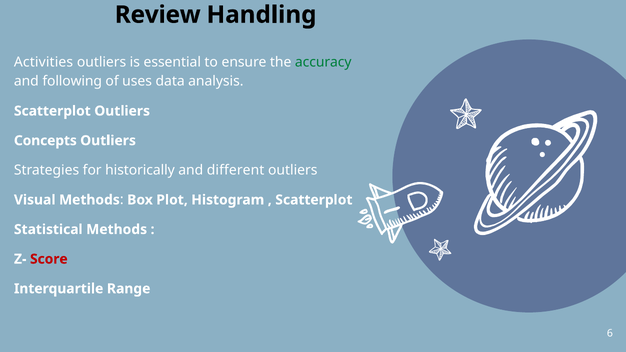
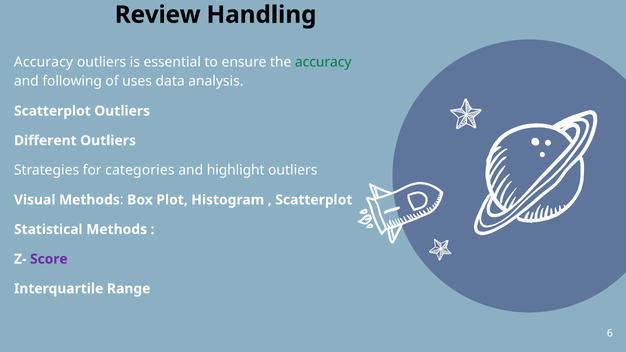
Activities: Activities -> Accuracy (44, 62)
Concepts: Concepts -> Different (45, 141)
historically: historically -> categories (140, 170)
different: different -> highlight (236, 170)
Score colour: red -> purple (49, 259)
